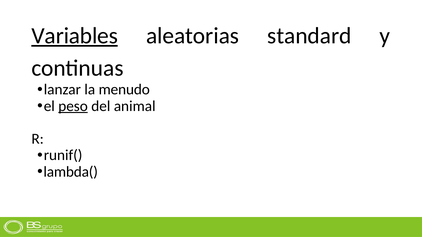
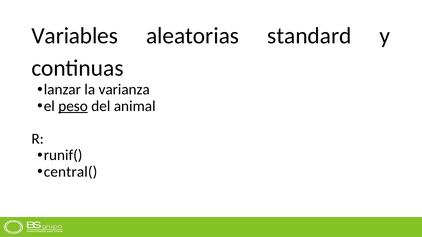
Variables underline: present -> none (75, 36)
menudo: menudo -> varianza (124, 90)
lambda(: lambda( -> central( (71, 172)
